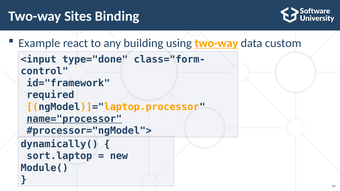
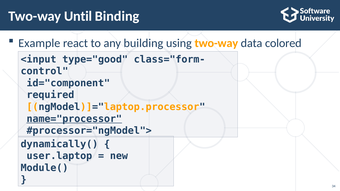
Sites: Sites -> Until (78, 16)
two-way underline: present -> none (216, 43)
custom: custom -> colored (283, 43)
type="done: type="done -> type="good (95, 59)
id="framework: id="framework -> id="component (68, 83)
sort.laptop: sort.laptop -> user.laptop (59, 156)
